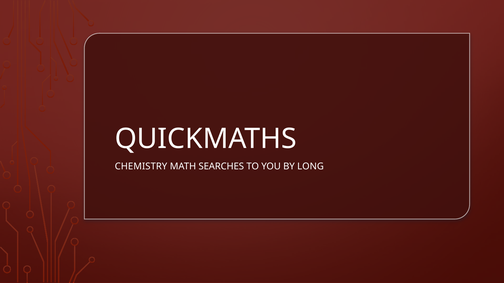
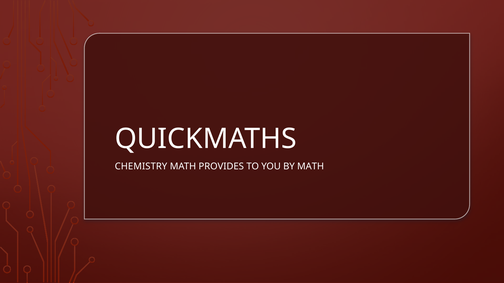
SEARCHES: SEARCHES -> PROVIDES (221, 167)
BY LONG: LONG -> MATH (311, 167)
